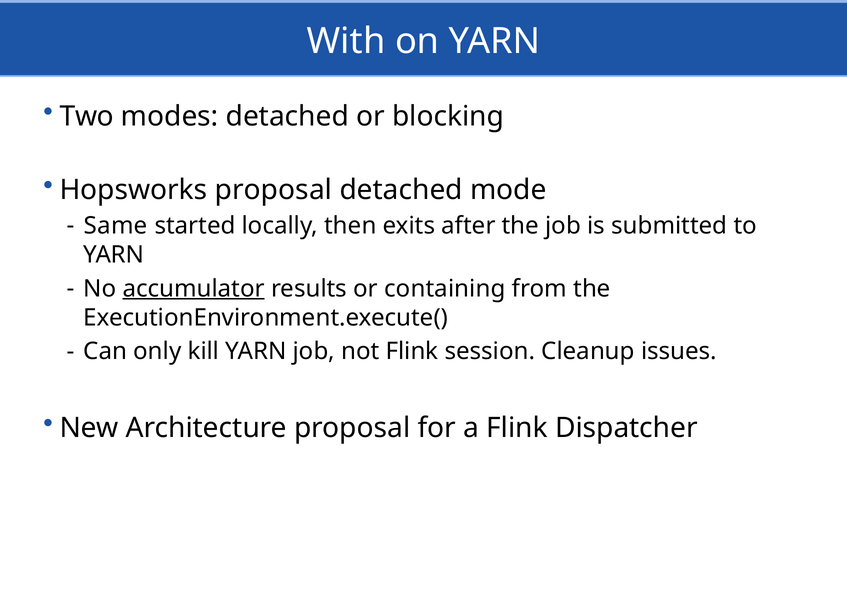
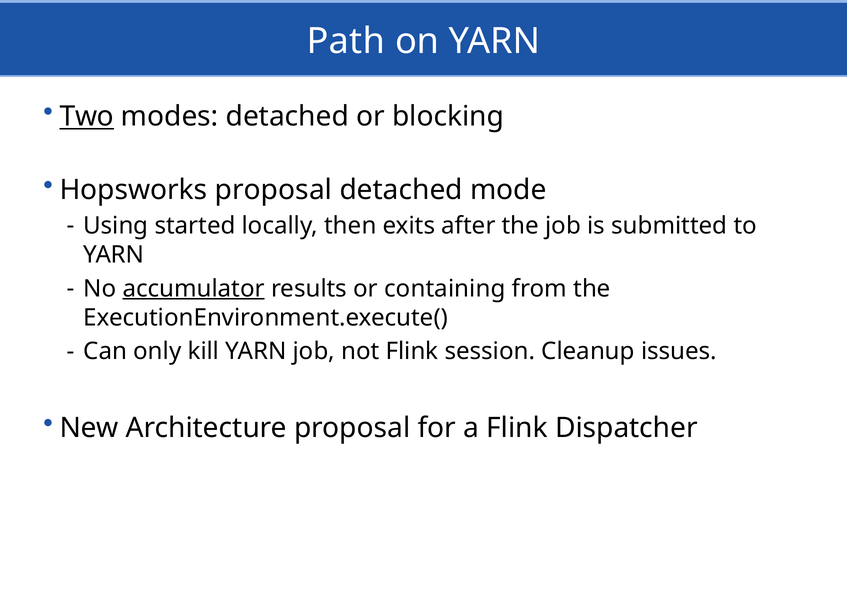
With: With -> Path (346, 42)
Two underline: none -> present (87, 117)
Same: Same -> Using (116, 226)
